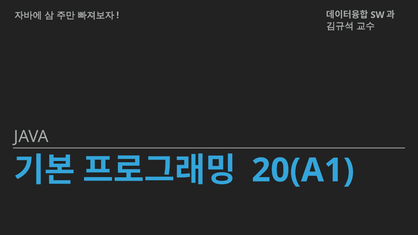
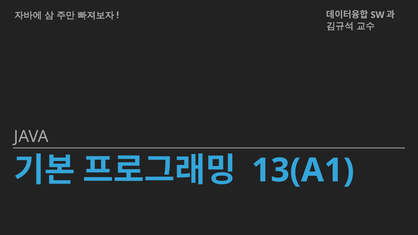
20(A1: 20(A1 -> 13(A1 (303, 170)
